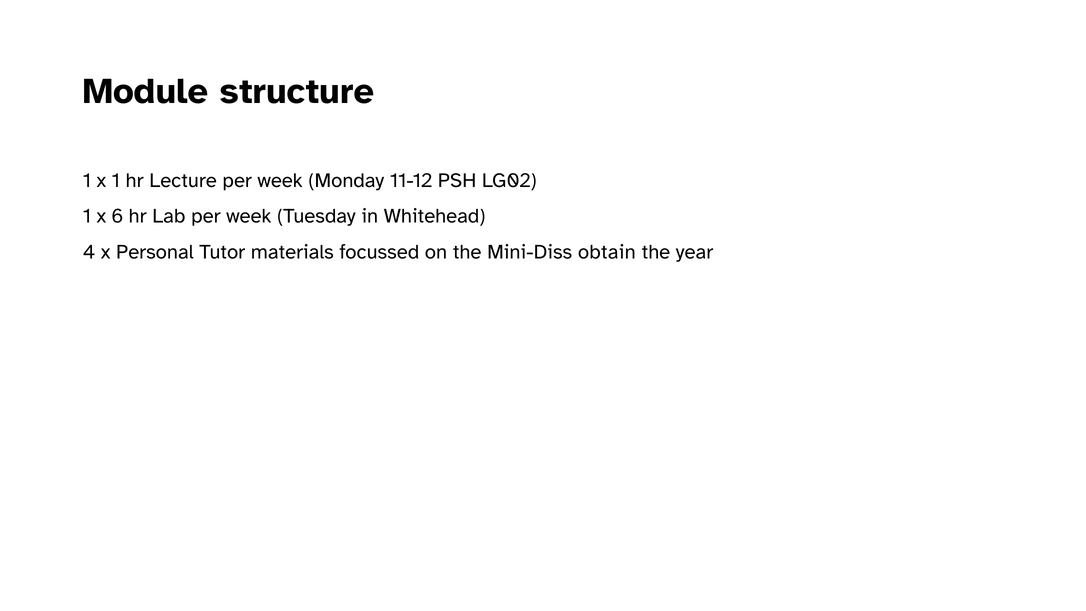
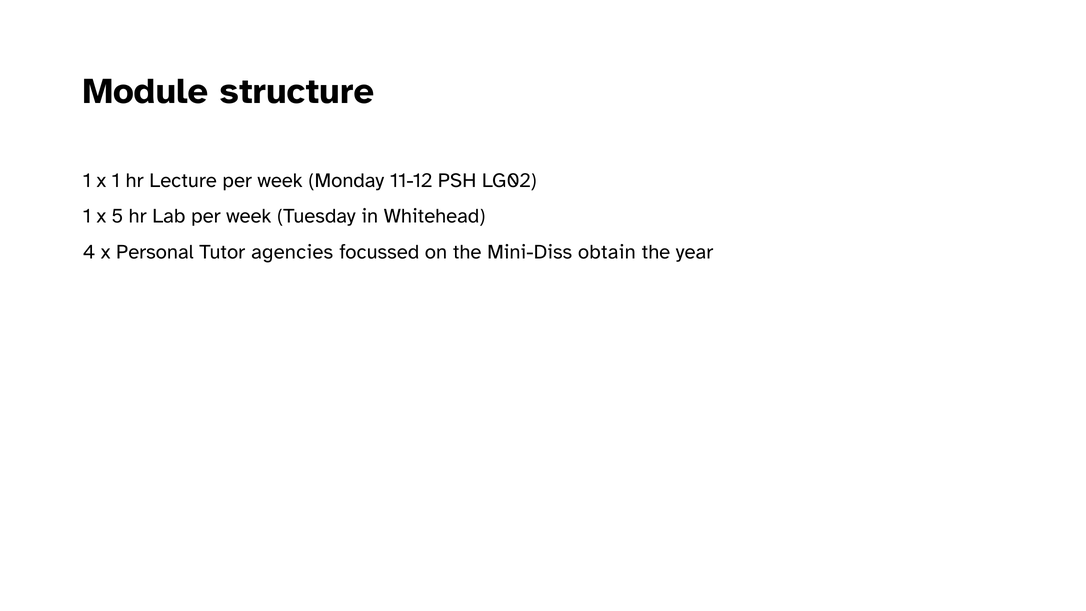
6: 6 -> 5 (117, 216)
materials: materials -> agencies (292, 252)
